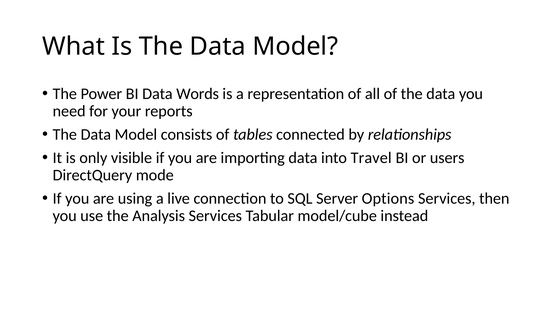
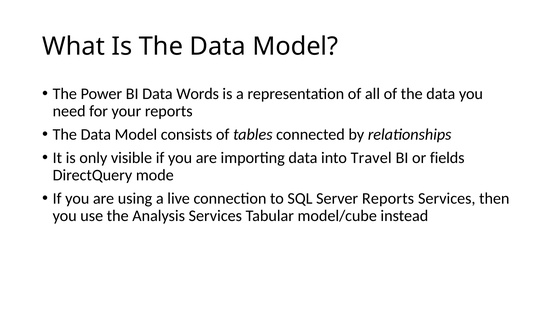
users: users -> fields (447, 158)
Server Options: Options -> Reports (388, 198)
